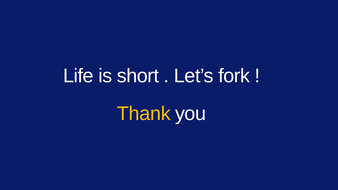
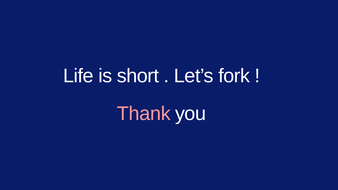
Thank colour: yellow -> pink (144, 114)
